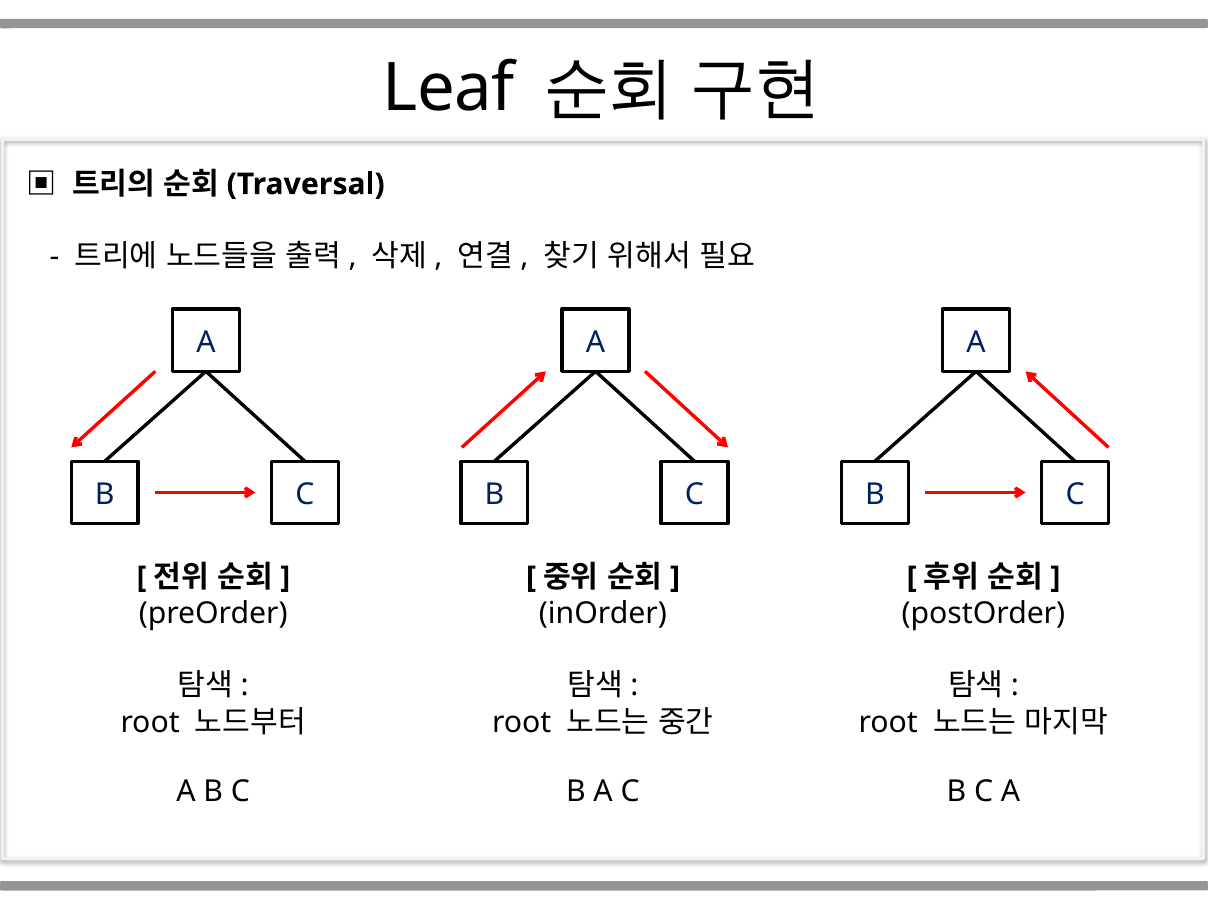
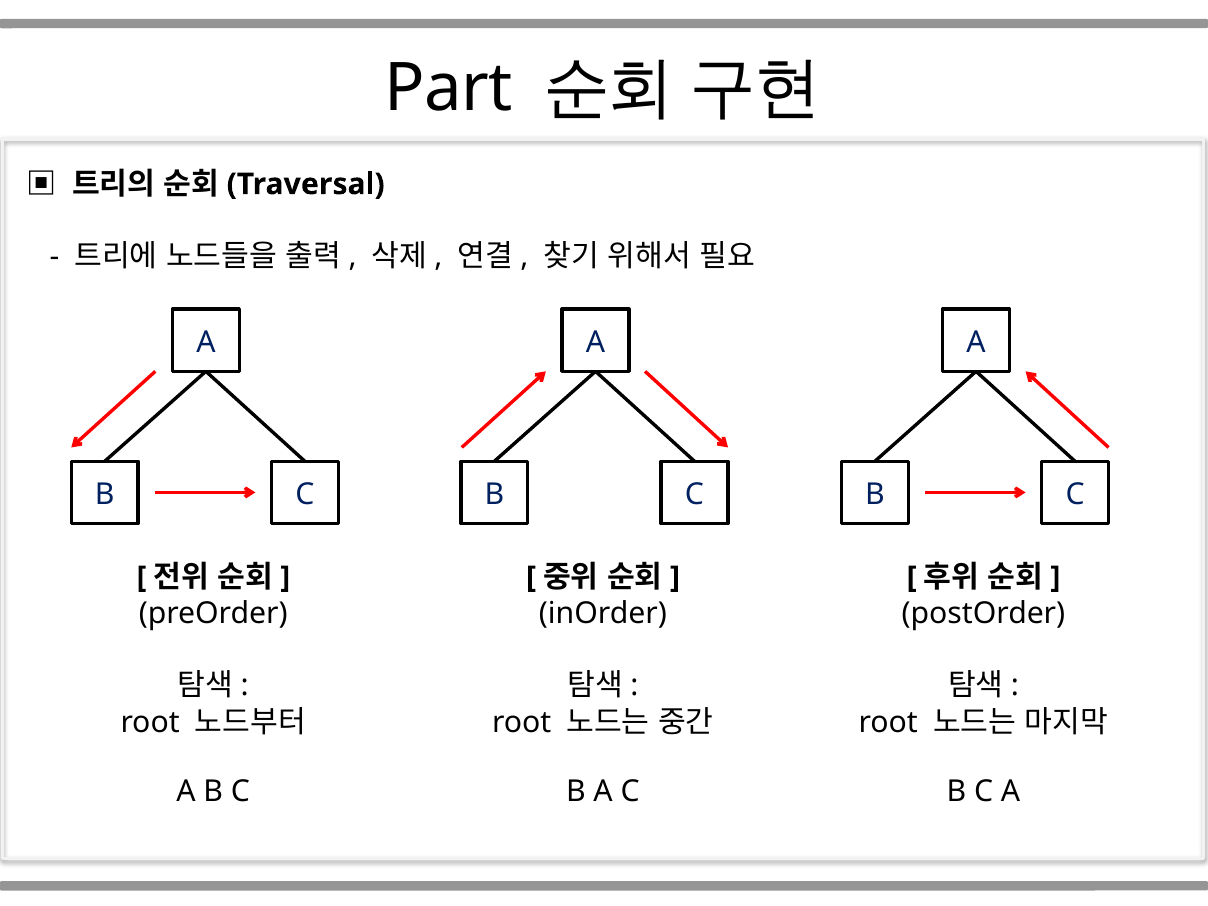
Leaf: Leaf -> Part (449, 88)
